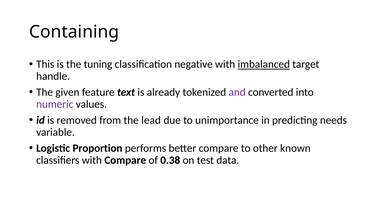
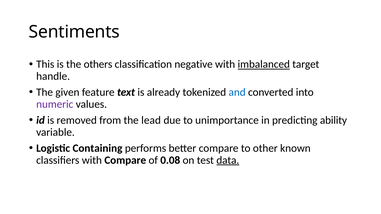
Containing: Containing -> Sentiments (74, 32)
tuning: tuning -> others (98, 64)
and colour: purple -> blue (237, 92)
needs: needs -> ability (333, 120)
Proportion: Proportion -> Containing (97, 148)
0.38: 0.38 -> 0.08 (170, 160)
data underline: none -> present (228, 160)
